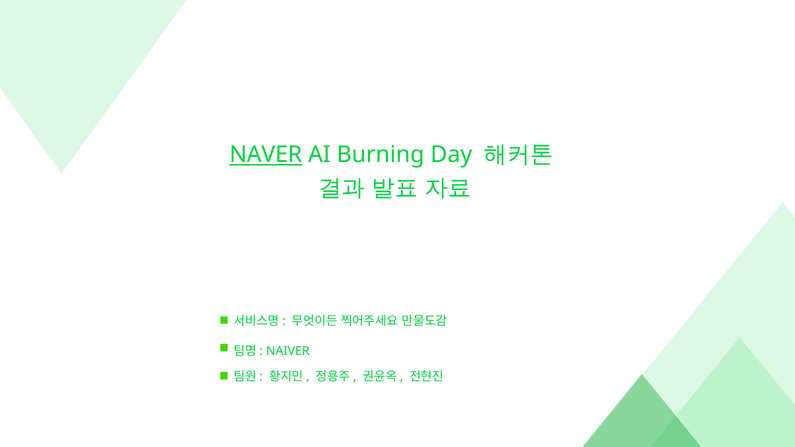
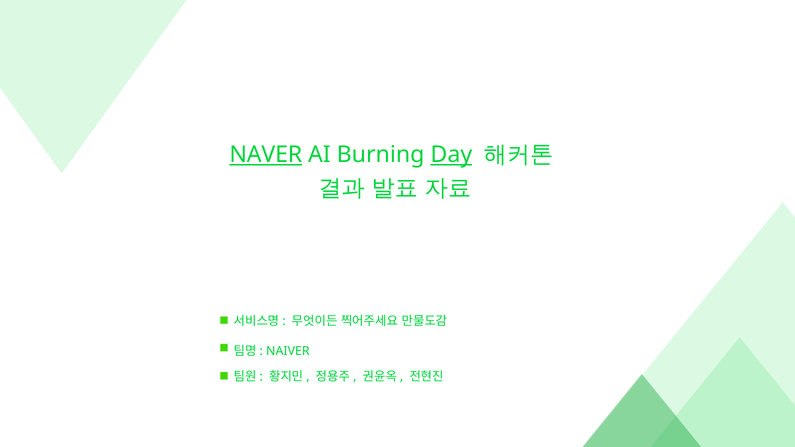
Day underline: none -> present (451, 155)
